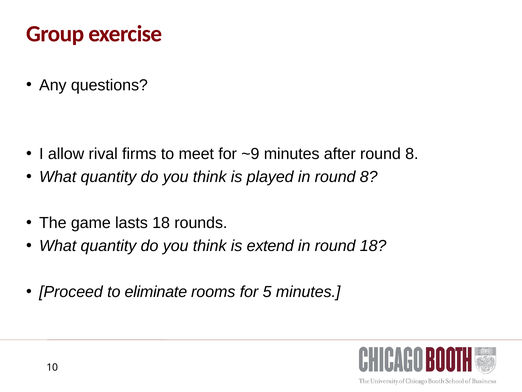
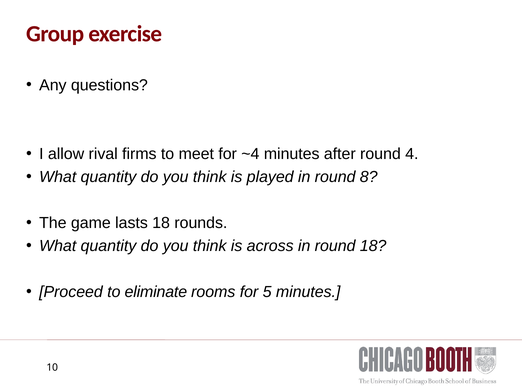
~9: ~9 -> ~4 (250, 154)
after round 8: 8 -> 4 (412, 154)
extend: extend -> across (270, 246)
